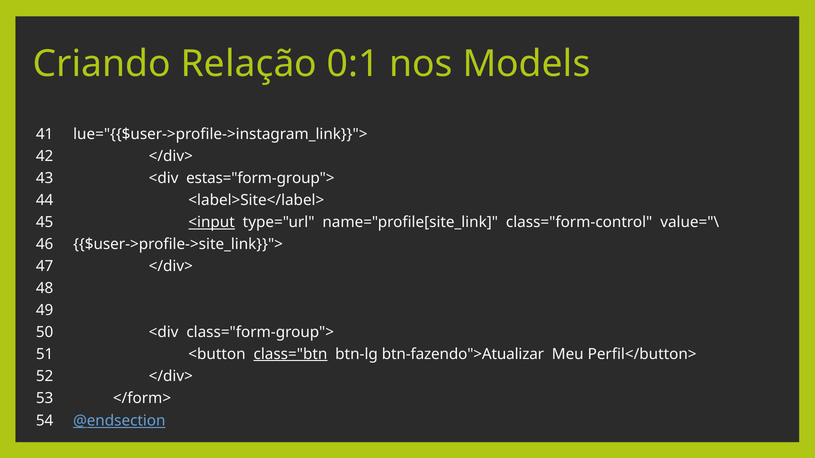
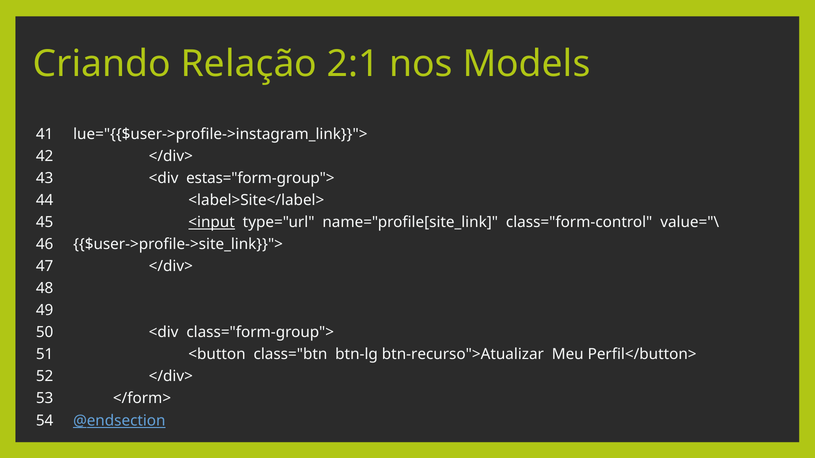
0:1: 0:1 -> 2:1 (353, 64)
class="btn underline: present -> none (290, 354)
btn-fazendo">Atualizar: btn-fazendo">Atualizar -> btn-recurso">Atualizar (463, 354)
